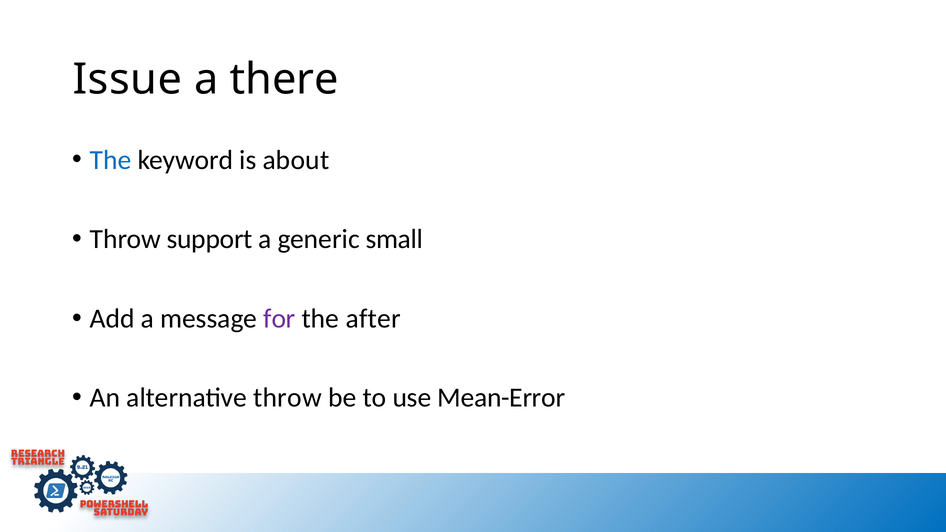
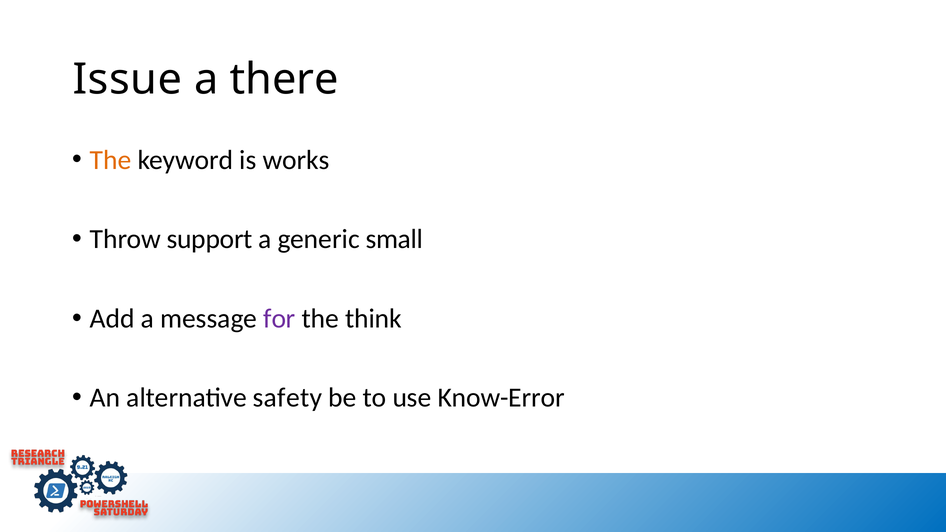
The colour: blue -> orange (111, 160)
about: about -> works (296, 160)
after: after -> think (374, 319)
alternative throw: throw -> safety (287, 398)
Mean-Error: Mean-Error -> Know-Error (501, 398)
